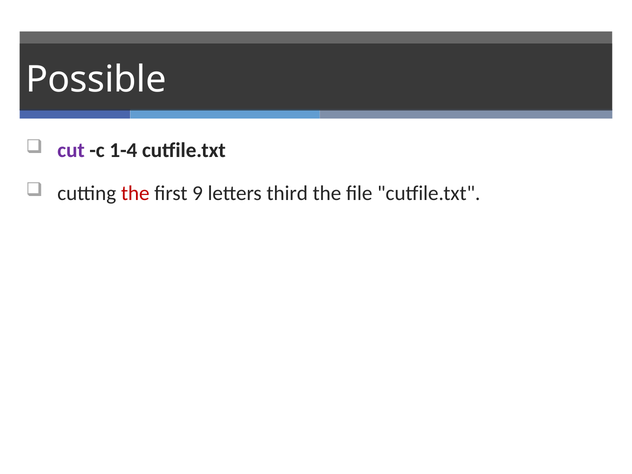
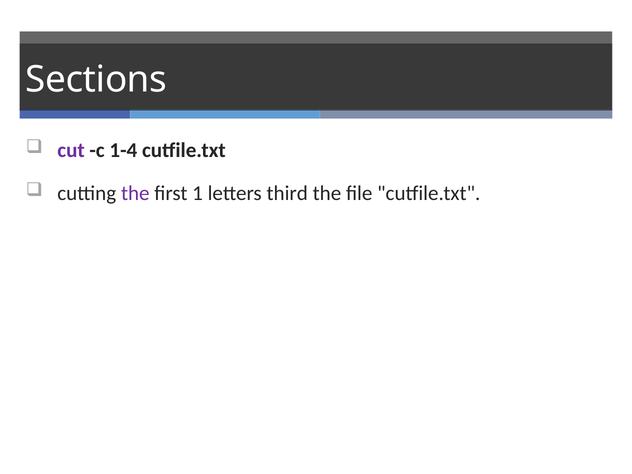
Possible: Possible -> Sections (96, 80)
the colour: red -> purple (135, 193)
9: 9 -> 1 (198, 193)
